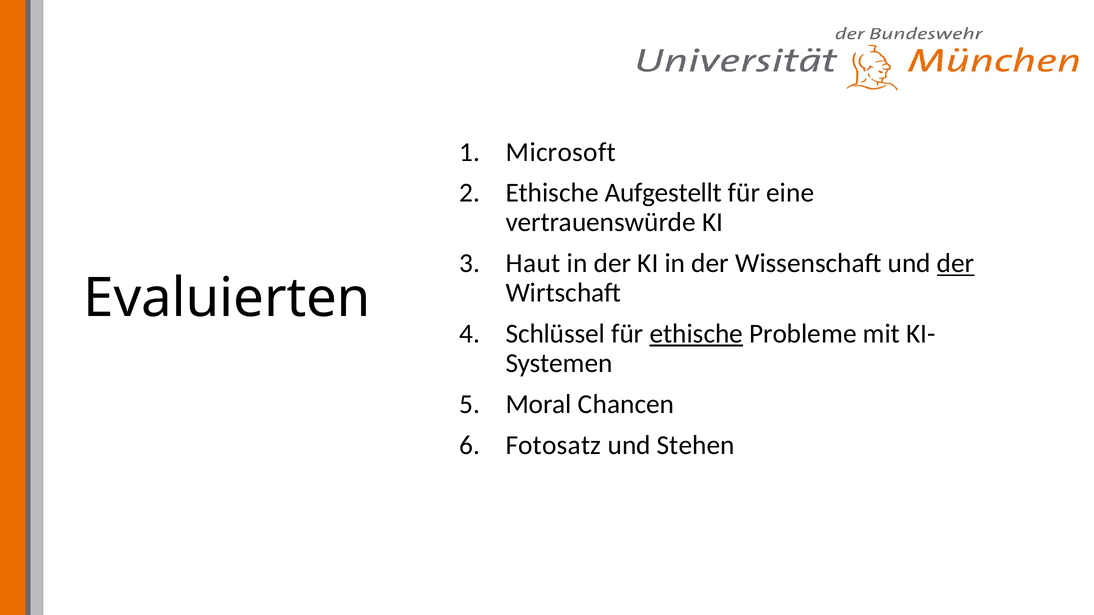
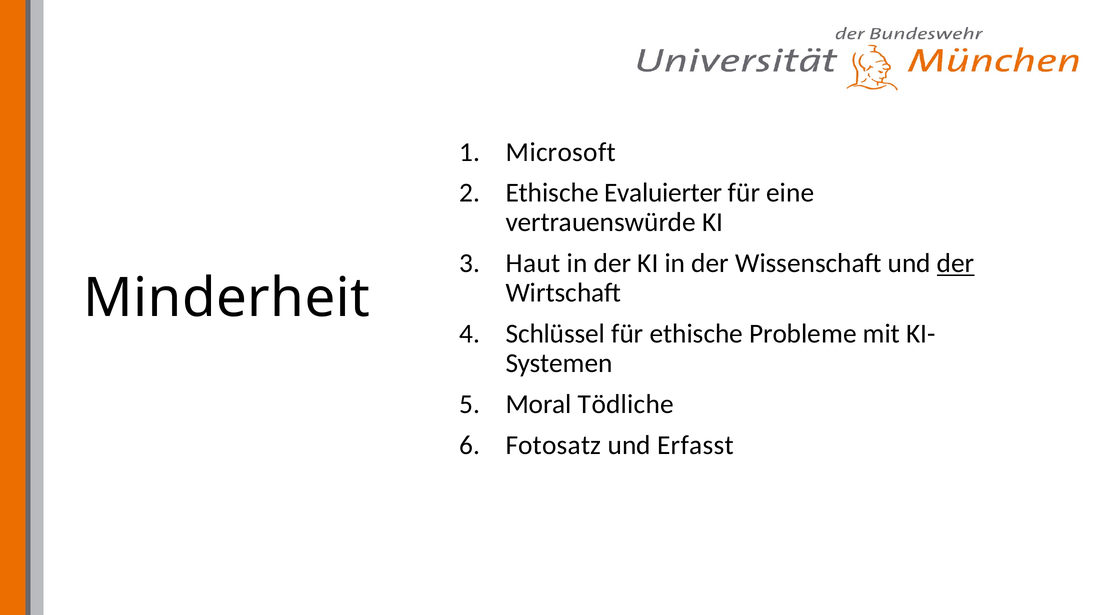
Aufgestellt: Aufgestellt -> Evaluierter (663, 193)
Evaluierten: Evaluierten -> Minderheit (227, 299)
ethische underline: present -> none (696, 334)
Chancen: Chancen -> Tödliche (626, 404)
Stehen: Stehen -> Erfasst (696, 445)
